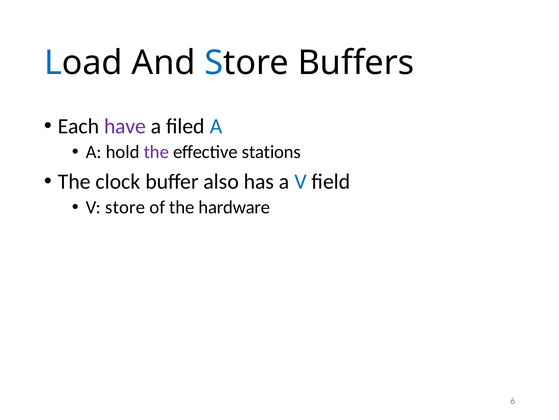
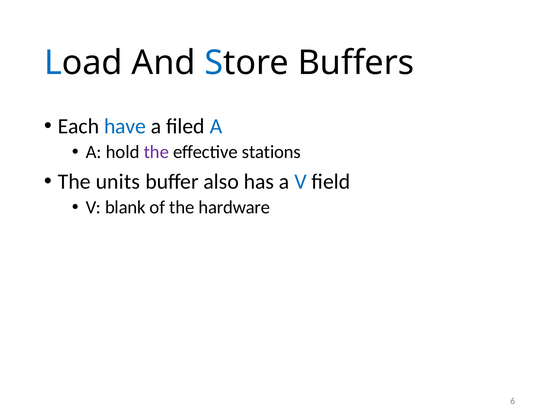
have colour: purple -> blue (125, 126)
clock: clock -> units (118, 181)
V store: store -> blank (125, 207)
